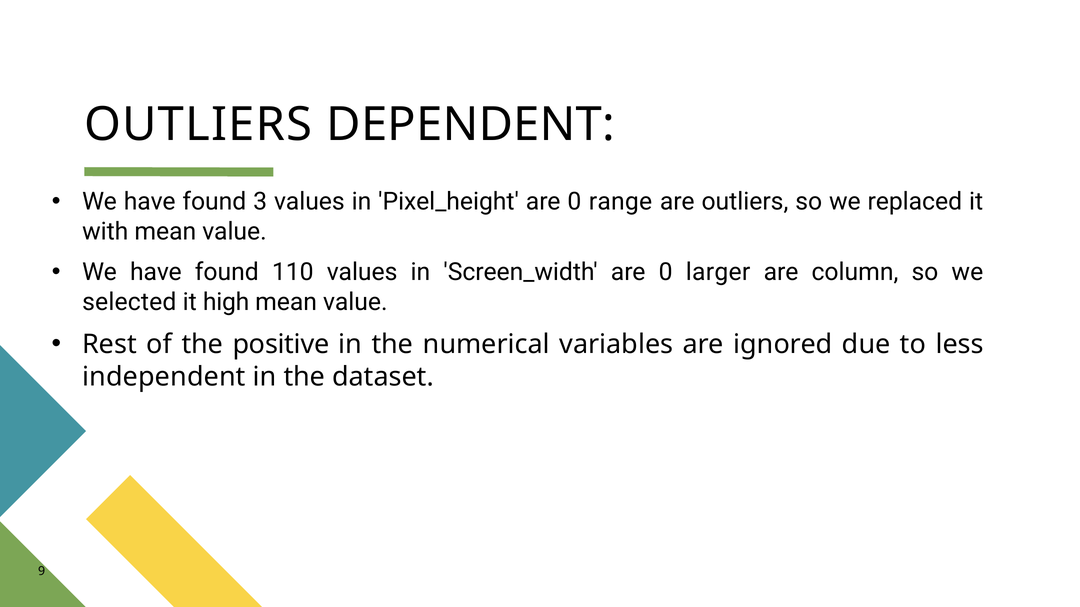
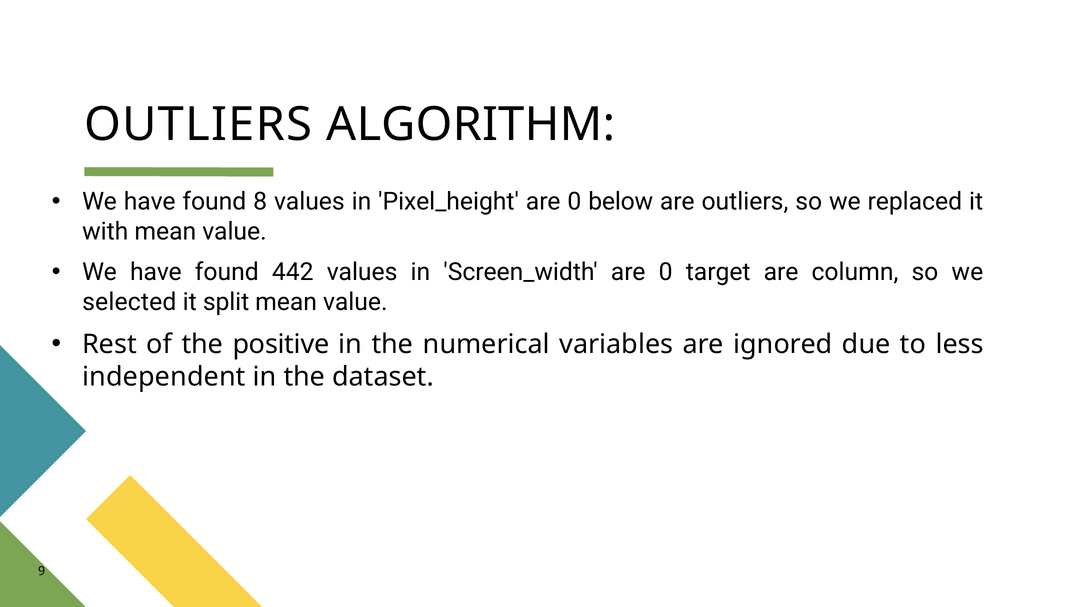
DEPENDENT: DEPENDENT -> ALGORITHM (471, 125)
3: 3 -> 8 (260, 202)
range: range -> below (621, 202)
110: 110 -> 442 (293, 272)
larger: larger -> target (718, 272)
high: high -> split (226, 302)
